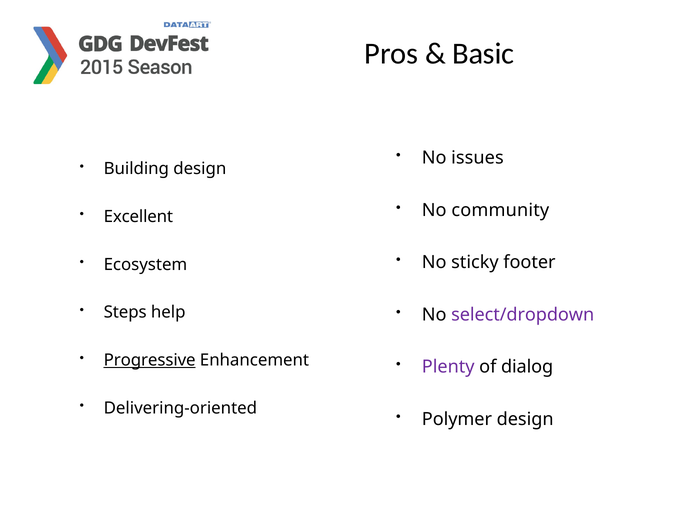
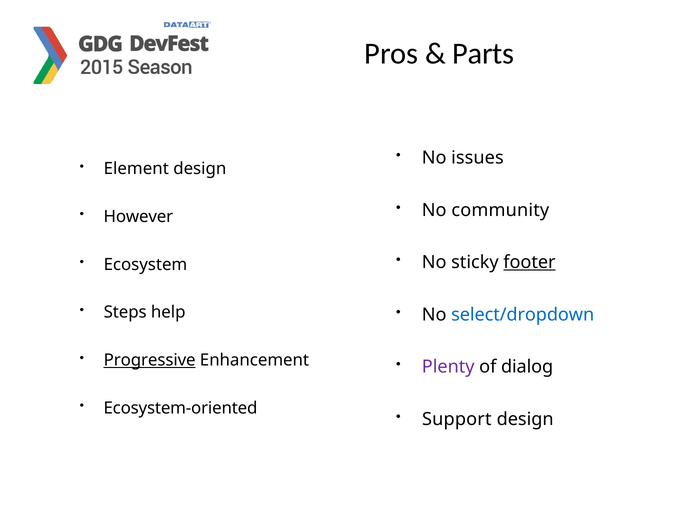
Basic: Basic -> Parts (483, 54)
Building: Building -> Element (136, 169)
Excellent: Excellent -> However (138, 217)
footer underline: none -> present (529, 262)
select/dropdown colour: purple -> blue (523, 315)
Delivering-oriented: Delivering-oriented -> Ecosystem-oriented (180, 408)
Polymer: Polymer -> Support (457, 419)
